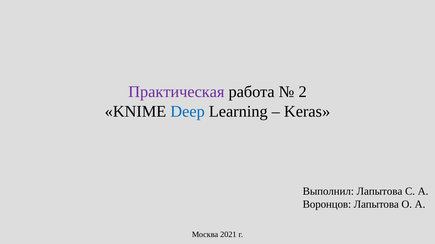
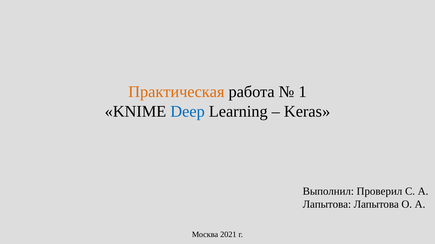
Практическая colour: purple -> orange (176, 92)
2: 2 -> 1 (303, 92)
Выполнил Лапытова: Лапытова -> Проверил (379, 192)
Воронцов: Воронцов -> Лапытова (327, 205)
